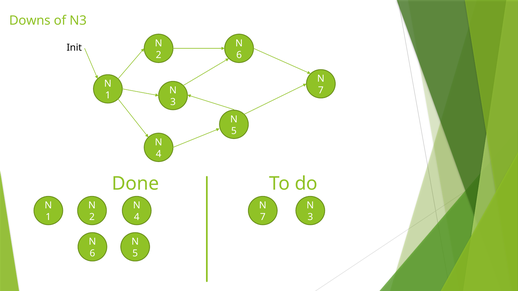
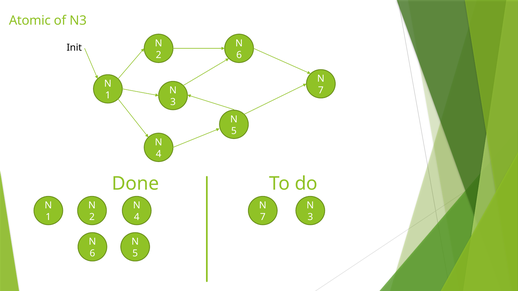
Downs: Downs -> Atomic (30, 20)
